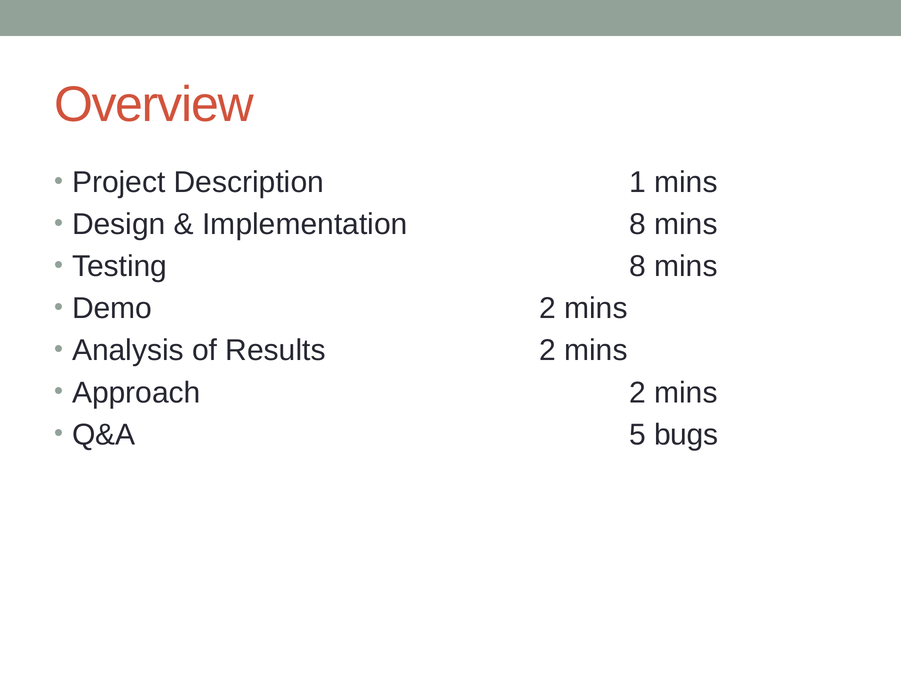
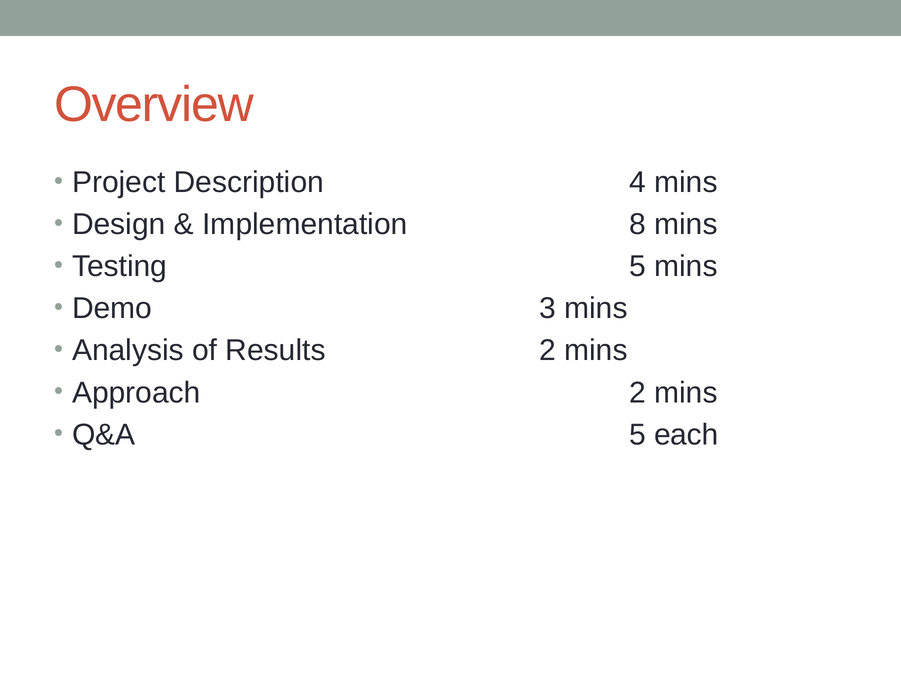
1: 1 -> 4 (638, 182)
Testing 8: 8 -> 5 (638, 266)
Demo 2: 2 -> 3 (548, 308)
bugs: bugs -> each (686, 435)
